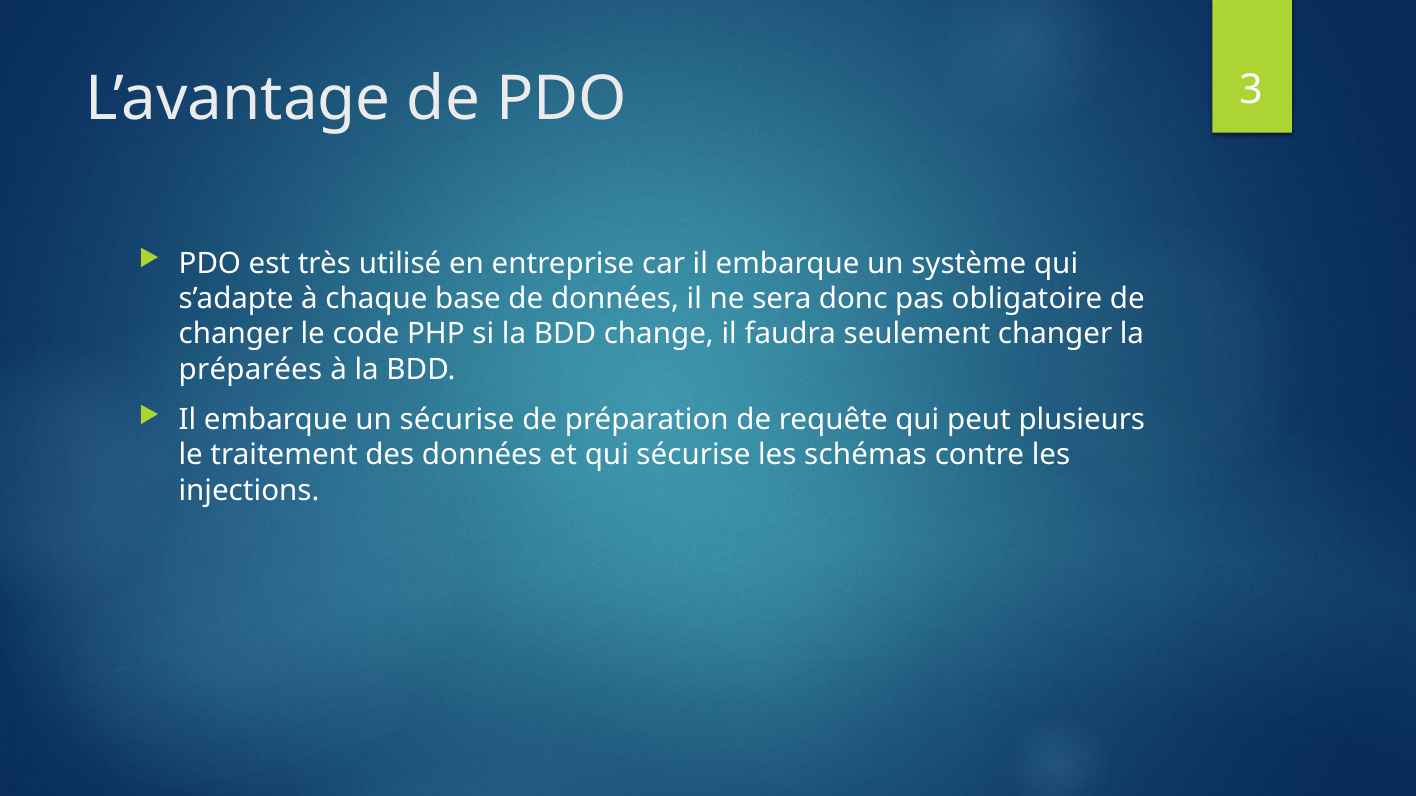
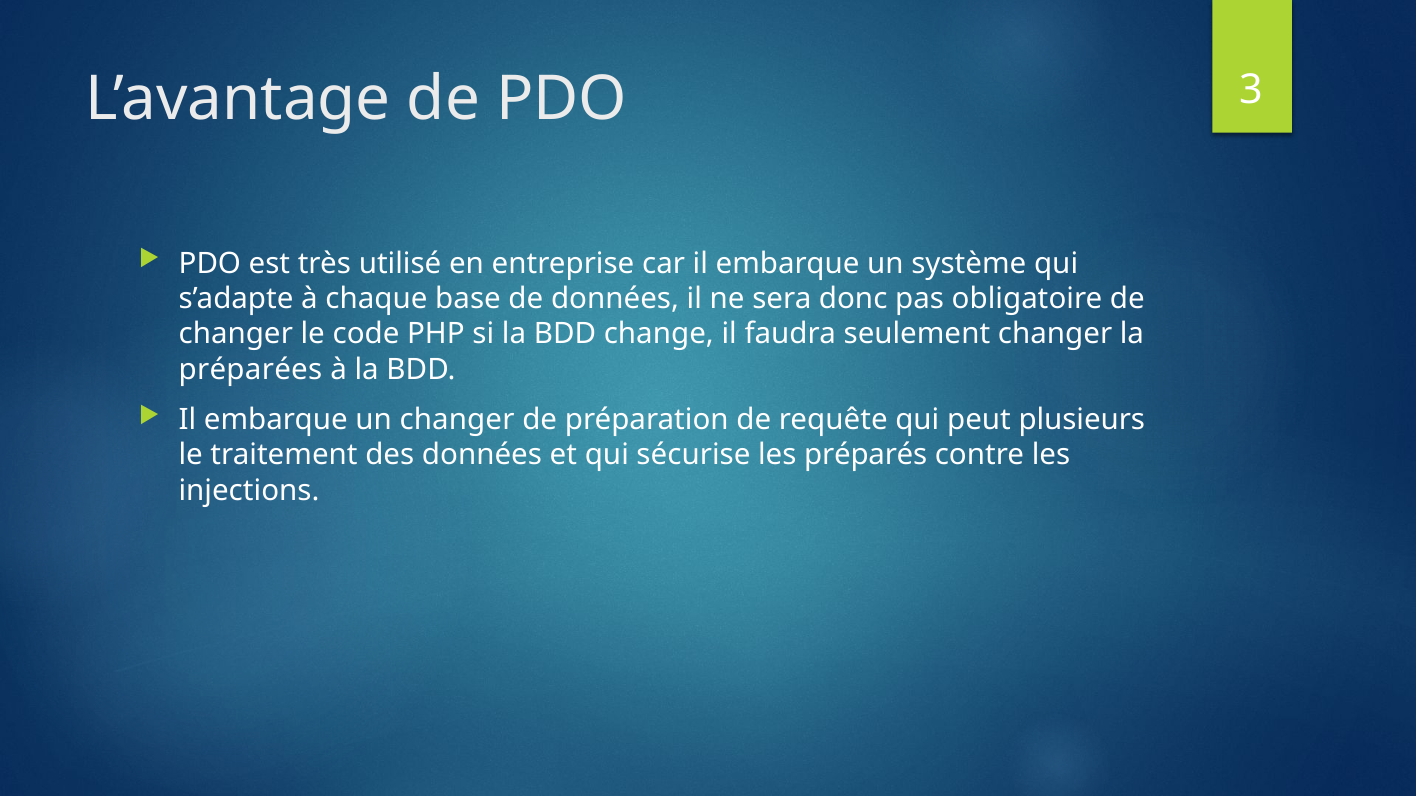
un sécurise: sécurise -> changer (457, 420)
schémas: schémas -> préparés (866, 455)
